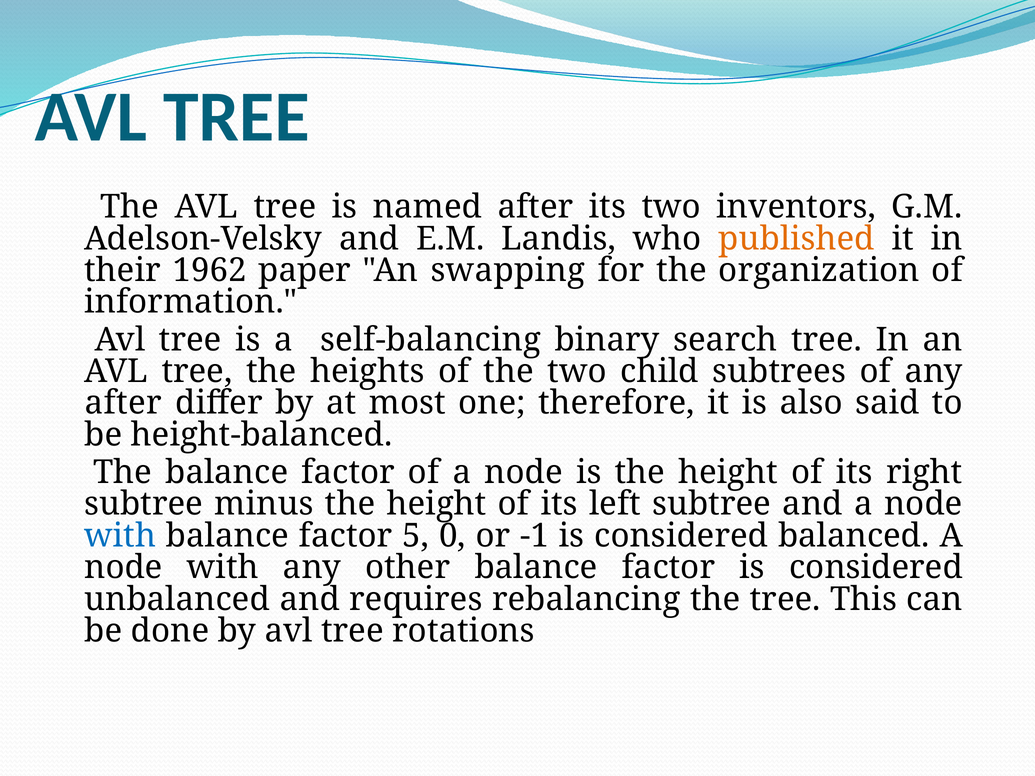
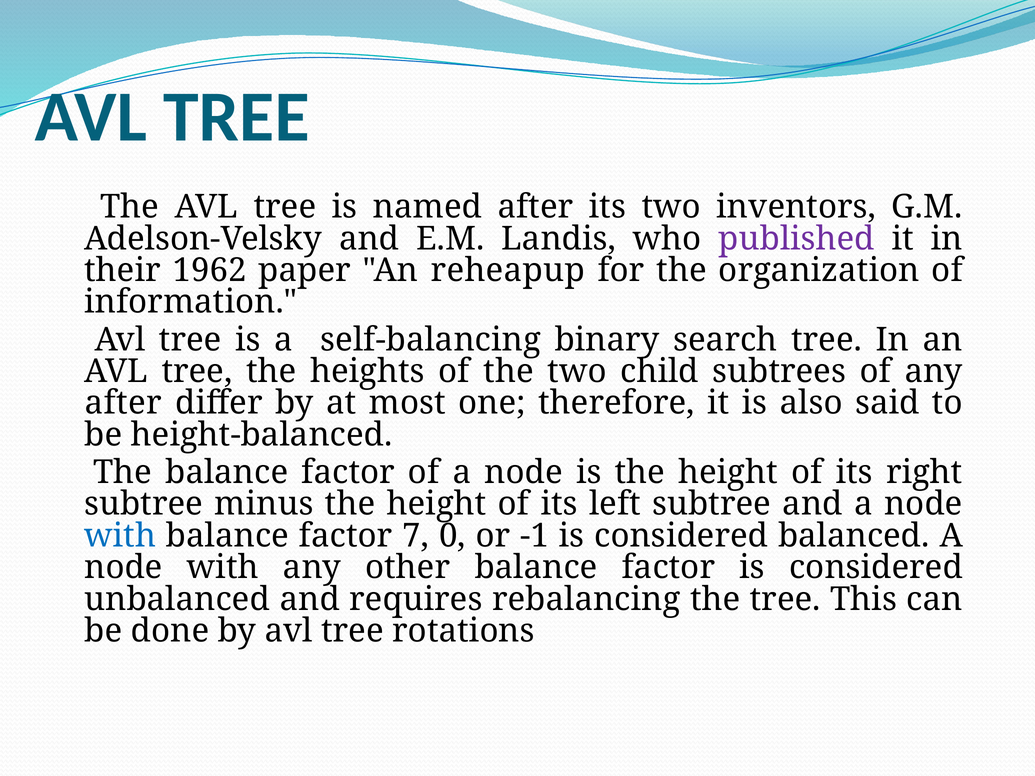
published colour: orange -> purple (797, 239)
swapping: swapping -> reheapup (508, 270)
5: 5 -> 7 (416, 536)
